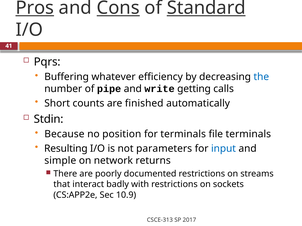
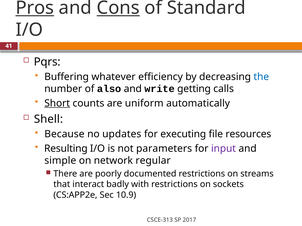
Standard underline: present -> none (206, 8)
pipe: pipe -> also (109, 89)
Short underline: none -> present (57, 103)
finished: finished -> uniform (144, 103)
Stdin: Stdin -> Shell (48, 119)
position: position -> updates (122, 134)
for terminals: terminals -> executing (183, 134)
file terminals: terminals -> resources (248, 134)
input colour: blue -> purple (223, 149)
returns: returns -> regular (153, 161)
